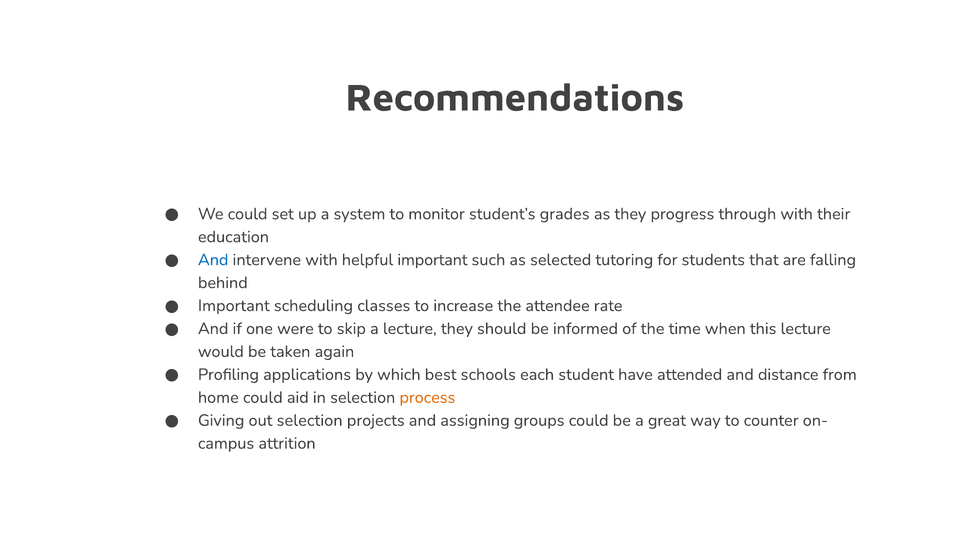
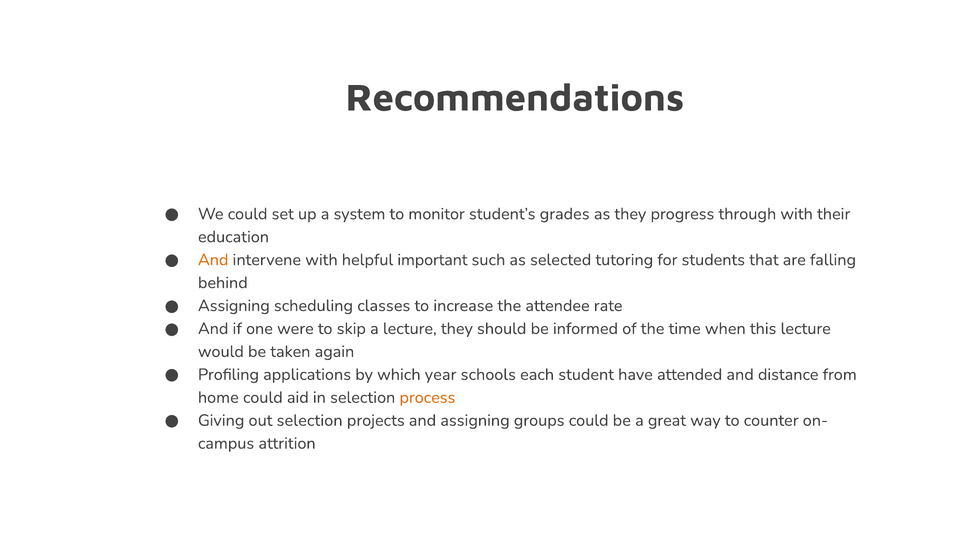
And colour: blue -> orange (213, 260)
Important: Important -> Assigning (234, 305)
best: best -> year (441, 374)
